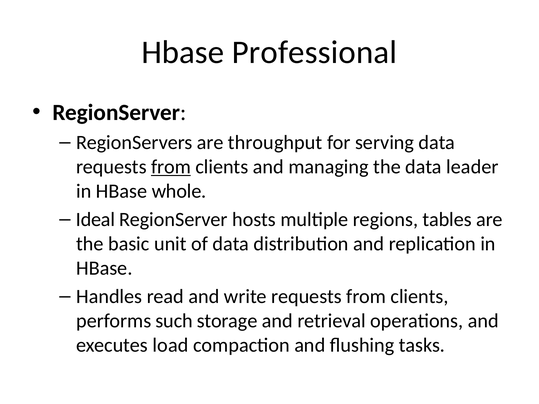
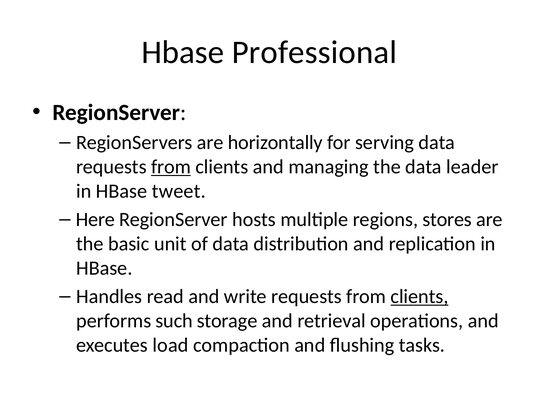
throughput: throughput -> horizontally (275, 143)
whole: whole -> tweet (179, 191)
Ideal: Ideal -> Here (95, 220)
tables: tables -> stores (447, 220)
clients underline: none -> present (420, 297)
